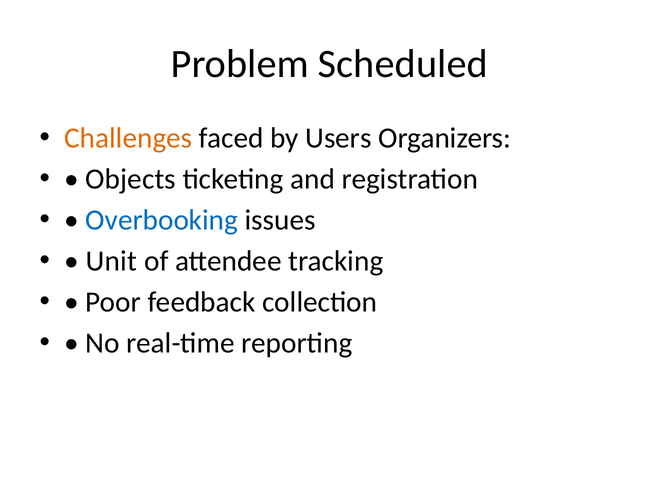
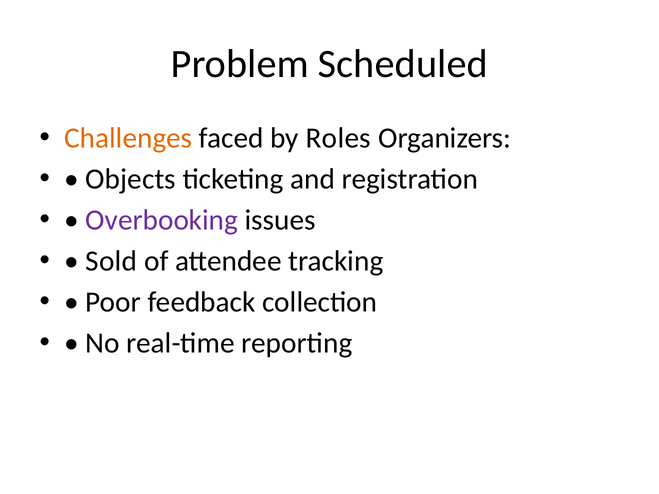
Users: Users -> Roles (338, 138)
Overbooking colour: blue -> purple (162, 220)
Unit: Unit -> Sold (111, 261)
